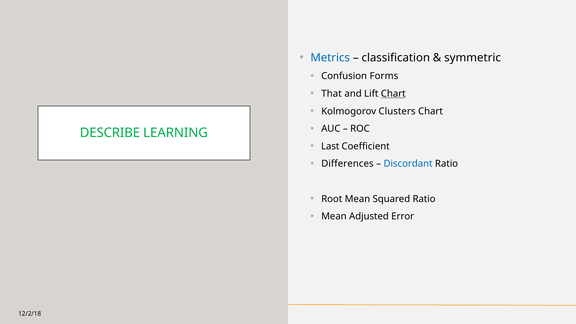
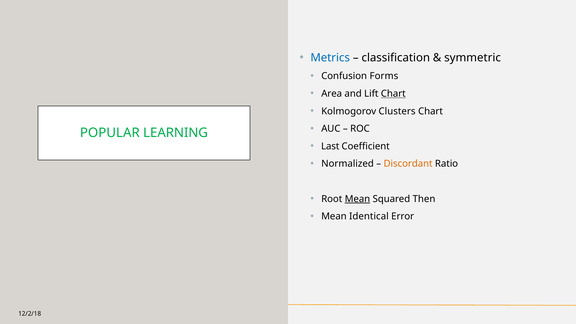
That: That -> Area (332, 94)
DESCRIBE: DESCRIBE -> POPULAR (110, 133)
Differences: Differences -> Normalized (348, 164)
Discordant colour: blue -> orange (408, 164)
Mean underline: none -> present (357, 199)
Squared Ratio: Ratio -> Then (424, 199)
Adjusted: Adjusted -> Identical (369, 216)
